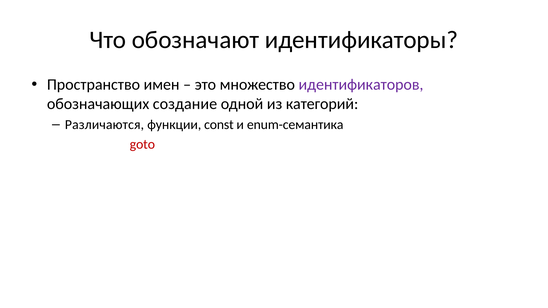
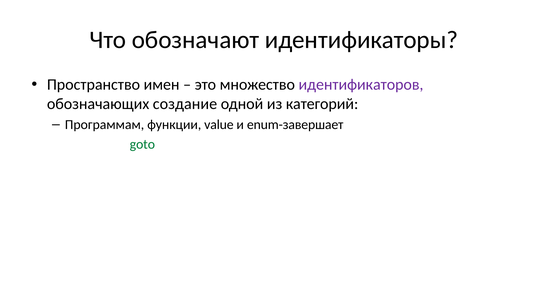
Различаются: Различаются -> Программам (105, 125)
const: const -> value (219, 125)
enum-семантика: enum-семантика -> enum-завершает (295, 125)
goto colour: red -> green (142, 144)
